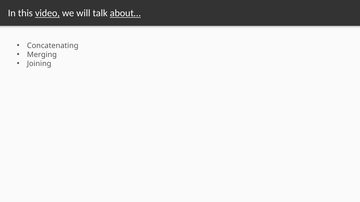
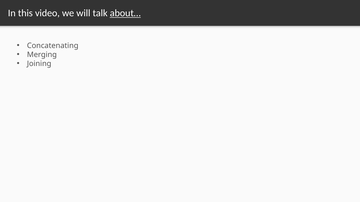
video underline: present -> none (47, 13)
